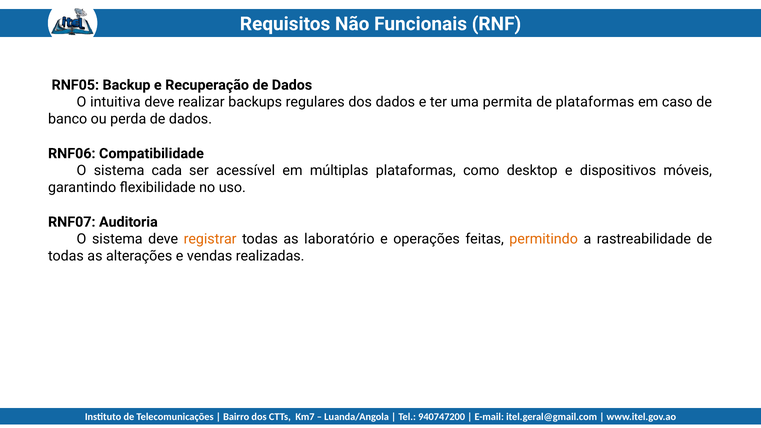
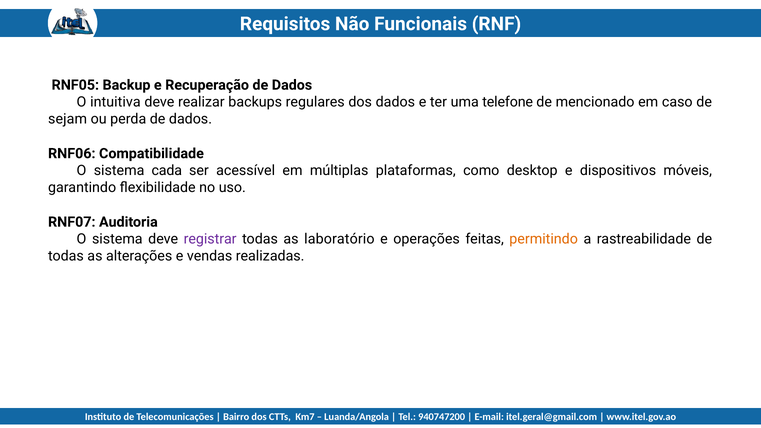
permita: permita -> telefone (508, 102)
de plataformas: plataformas -> mencionado (595, 102)
banco: banco -> sejam (68, 119)
registrar colour: orange -> purple (210, 239)
